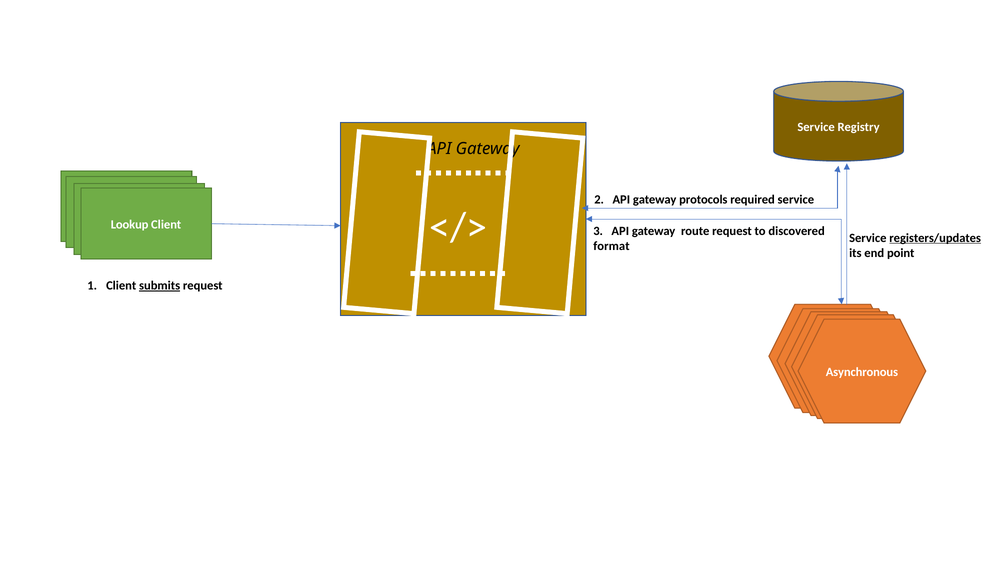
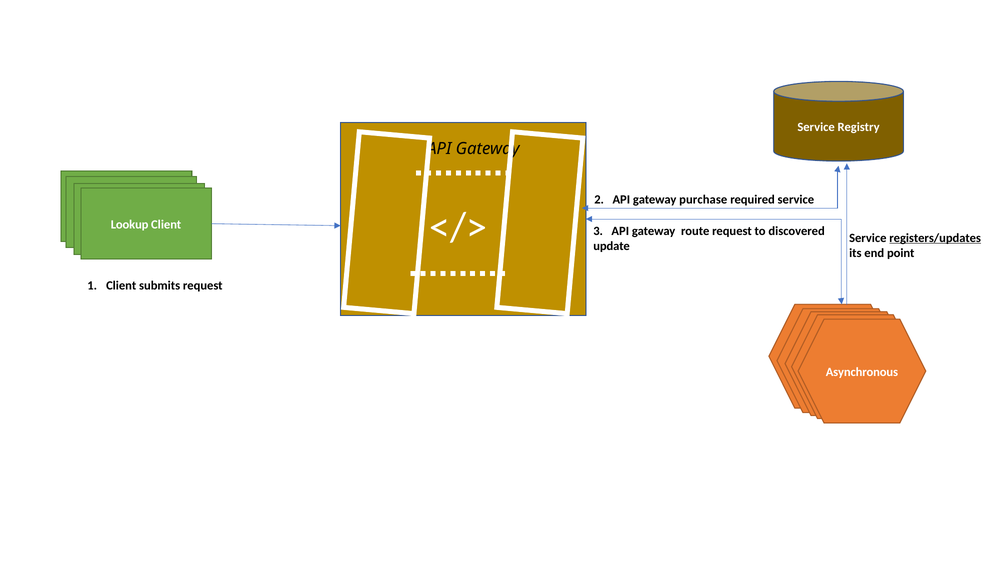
protocols: protocols -> purchase (703, 200)
format: format -> update (612, 246)
submits underline: present -> none (160, 286)
